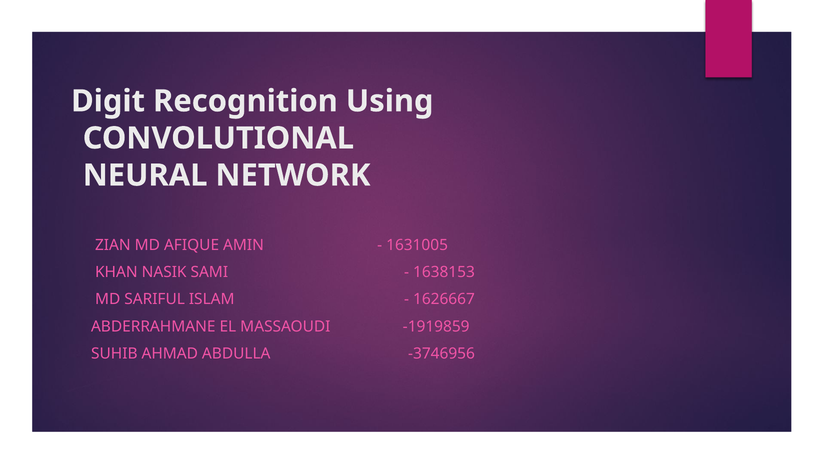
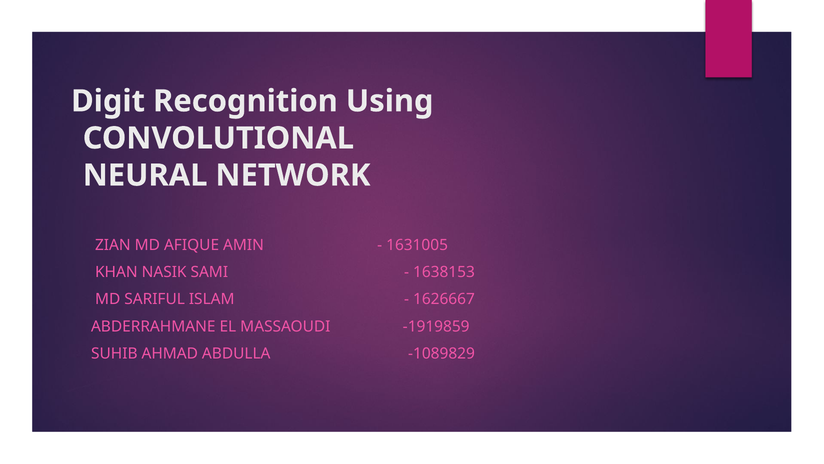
-3746956: -3746956 -> -1089829 (442, 353)
